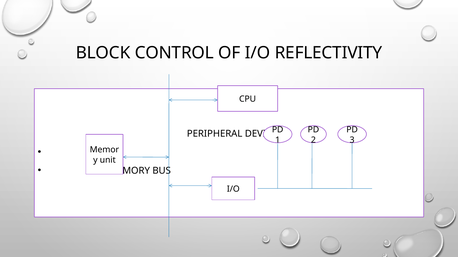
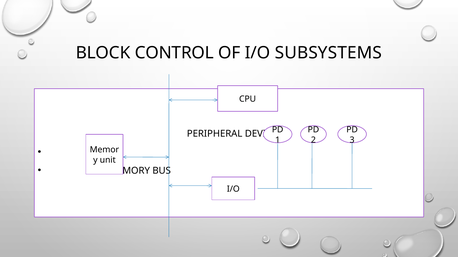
REFLECTIVITY: REFLECTIVITY -> SUBSYSTEMS (328, 53)
